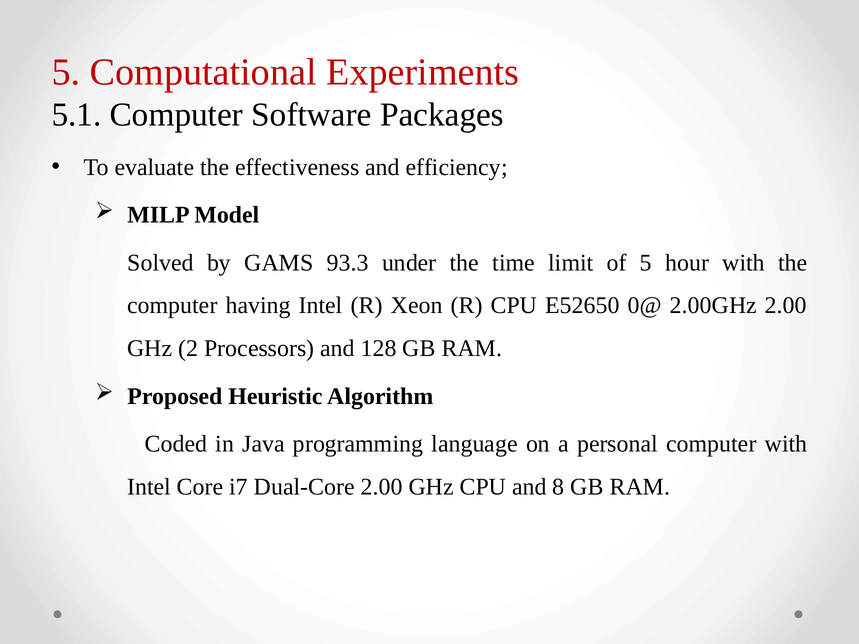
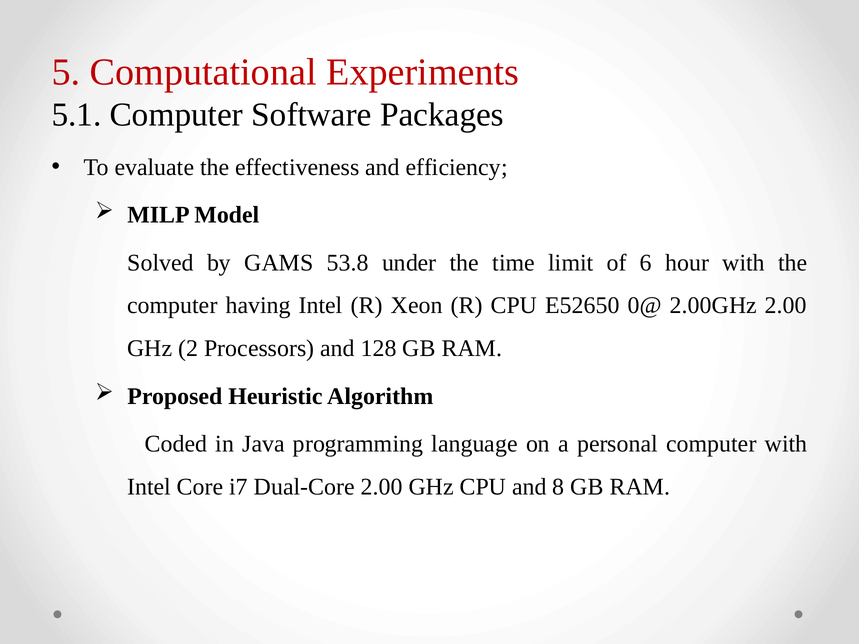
93.3: 93.3 -> 53.8 (348, 263)
of 5: 5 -> 6 (646, 263)
